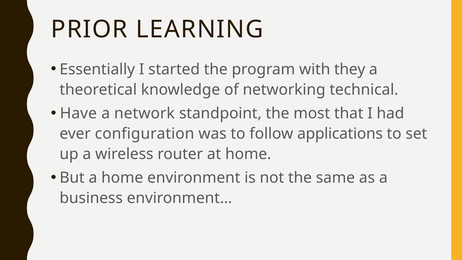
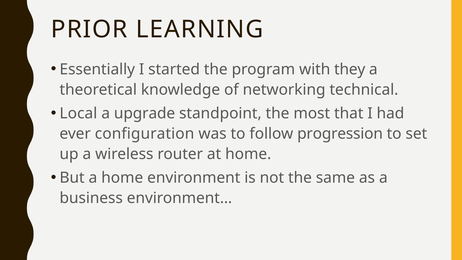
Have: Have -> Local (78, 113)
network: network -> upgrade (145, 113)
applications: applications -> progression (340, 134)
